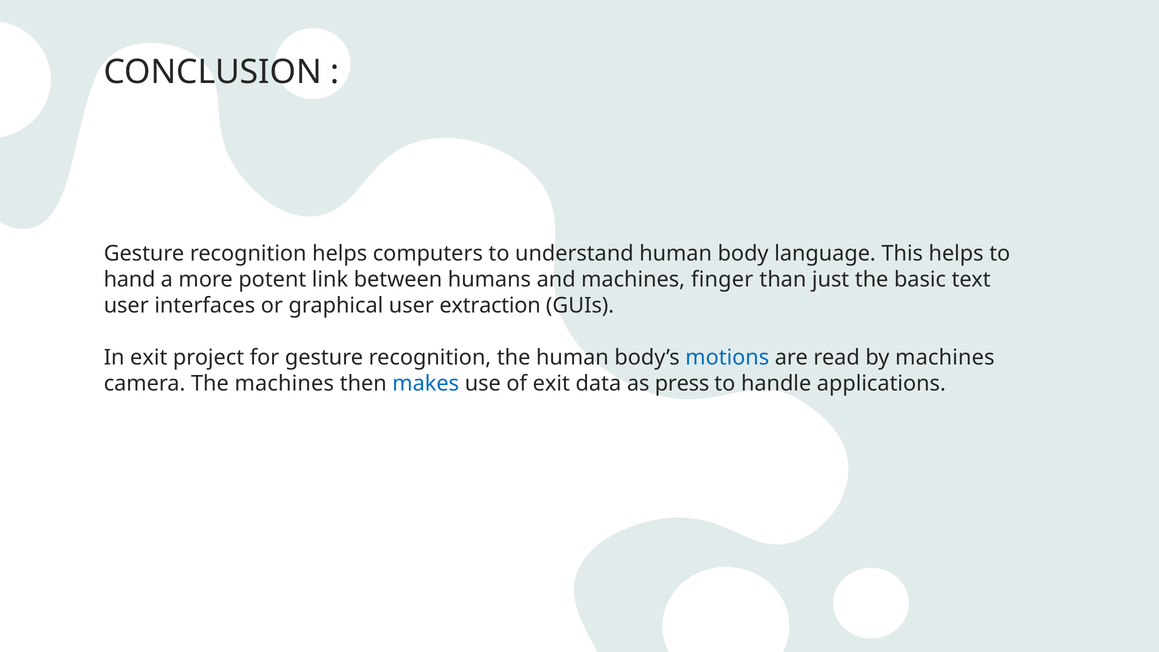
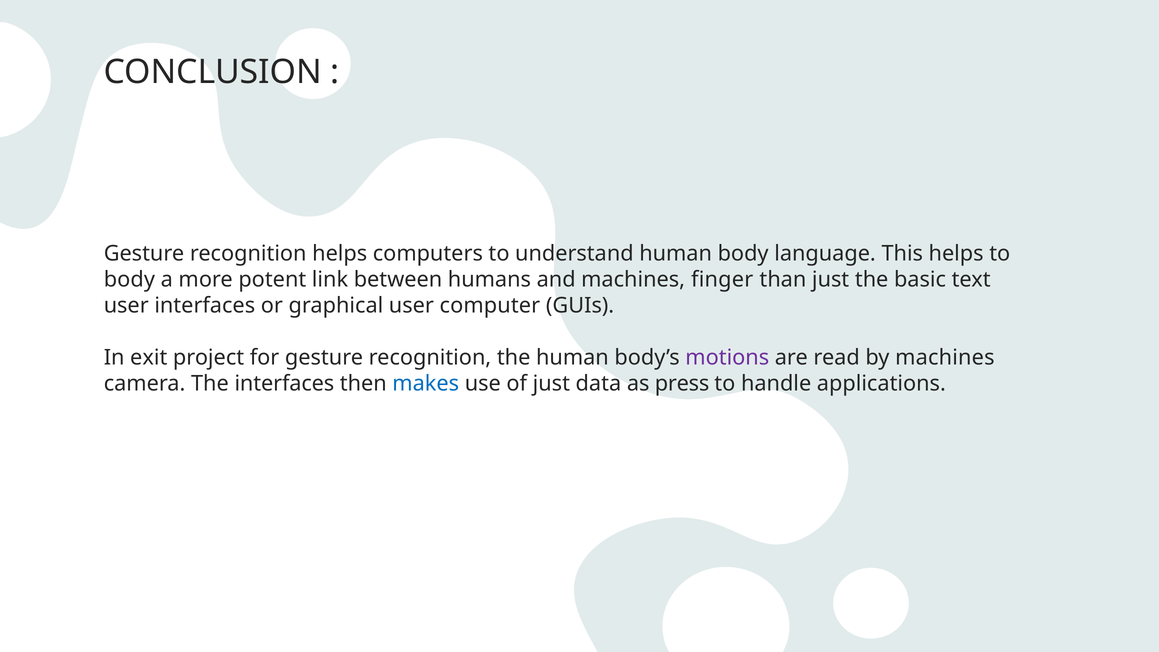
hand: hand -> body (129, 279)
extraction: extraction -> computer (490, 306)
motions colour: blue -> purple (727, 358)
The machines: machines -> interfaces (284, 384)
of exit: exit -> just (551, 384)
